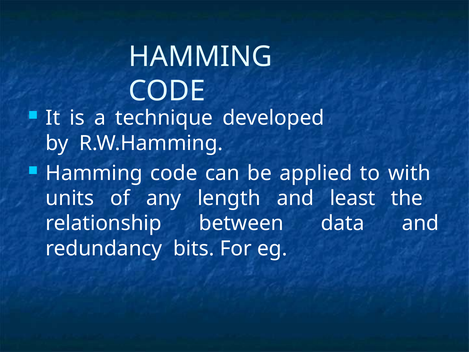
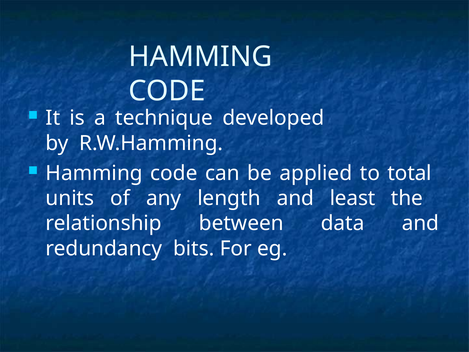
with: with -> total (410, 173)
